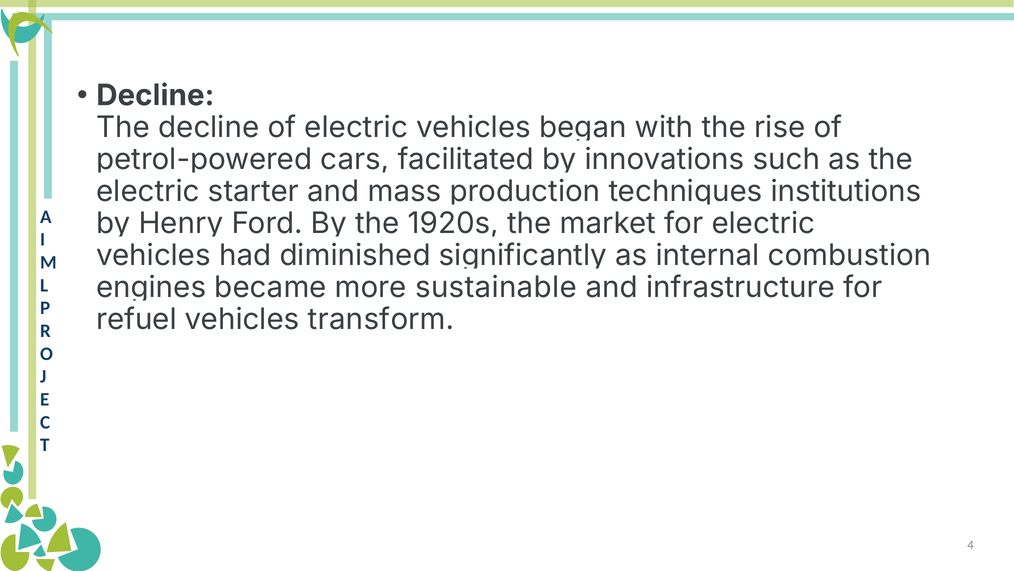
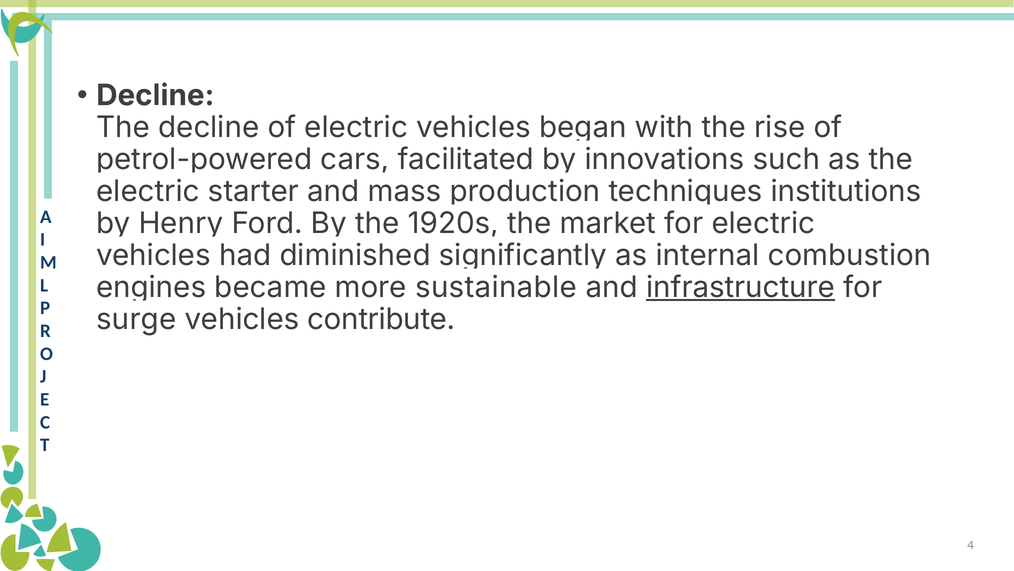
infrastructure underline: none -> present (741, 287)
refuel: refuel -> surge (136, 319)
transform: transform -> contribute (381, 319)
